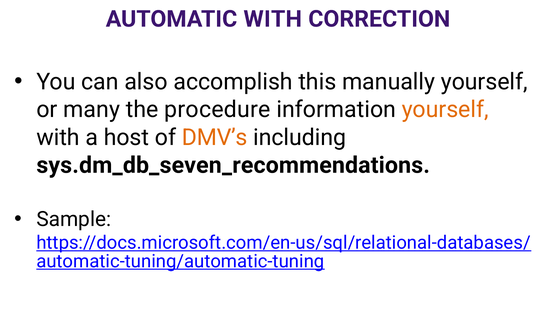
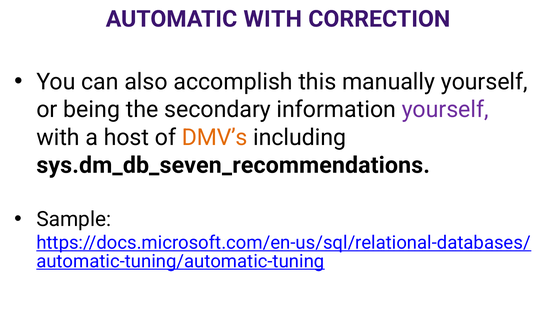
many: many -> being (92, 109)
procedure: procedure -> secondary (218, 109)
yourself colour: orange -> purple (445, 109)
